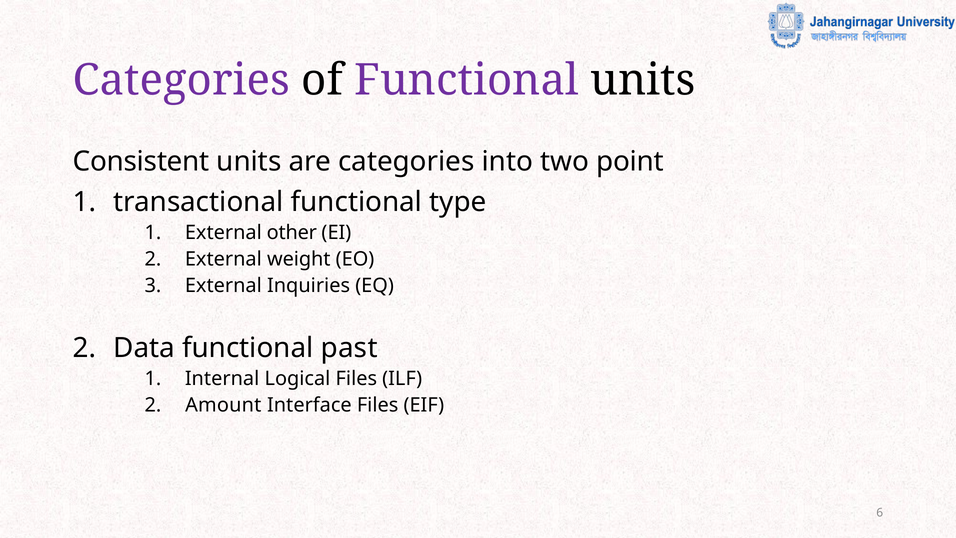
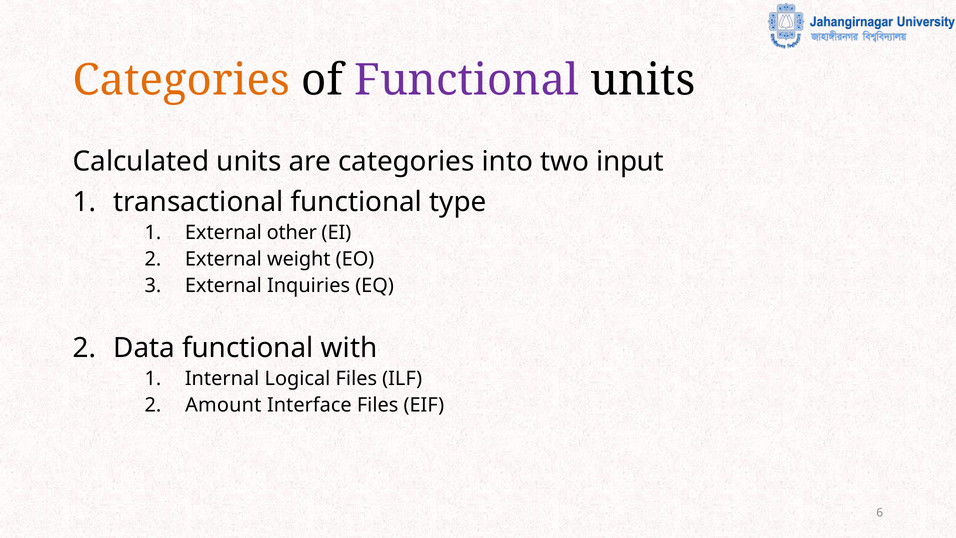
Categories colour: purple -> orange (181, 80)
Consistent: Consistent -> Calculated (141, 162)
point: point -> input (630, 162)
past: past -> with (349, 348)
